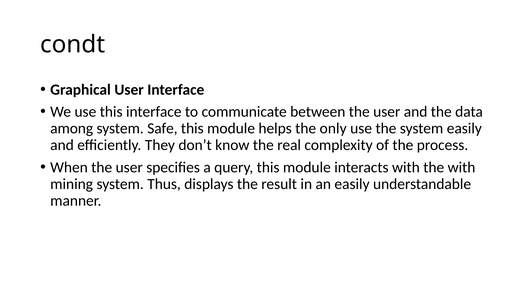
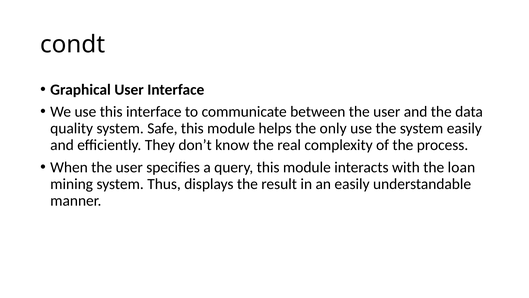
among: among -> quality (72, 128)
the with: with -> loan (461, 167)
